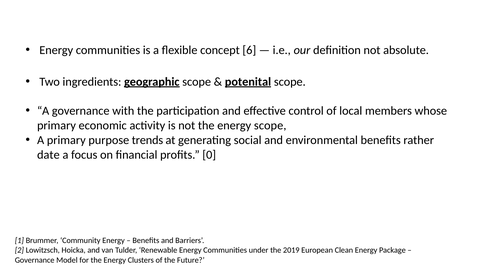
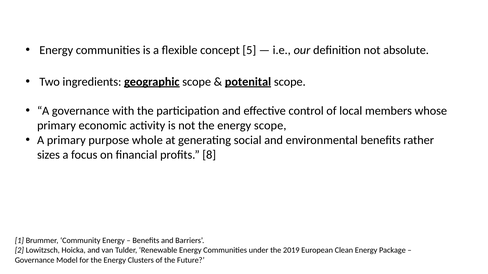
6: 6 -> 5 (249, 50)
trends: trends -> whole (147, 140)
date: date -> sizes (48, 155)
0: 0 -> 8 (209, 155)
